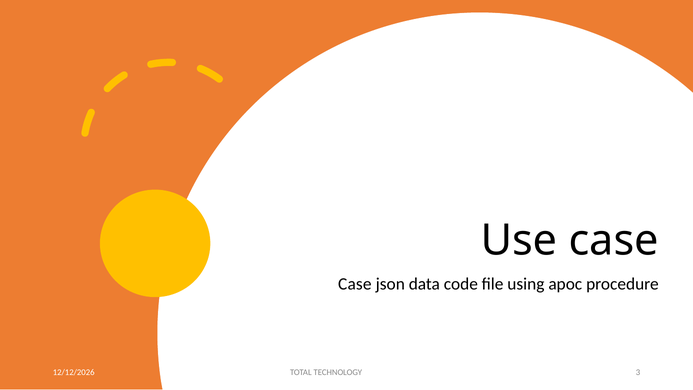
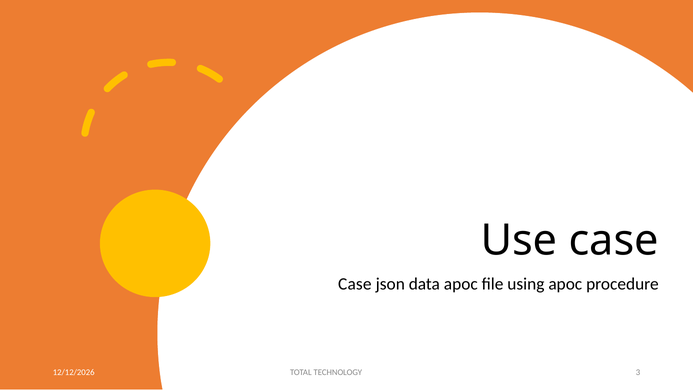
data code: code -> apoc (461, 284)
